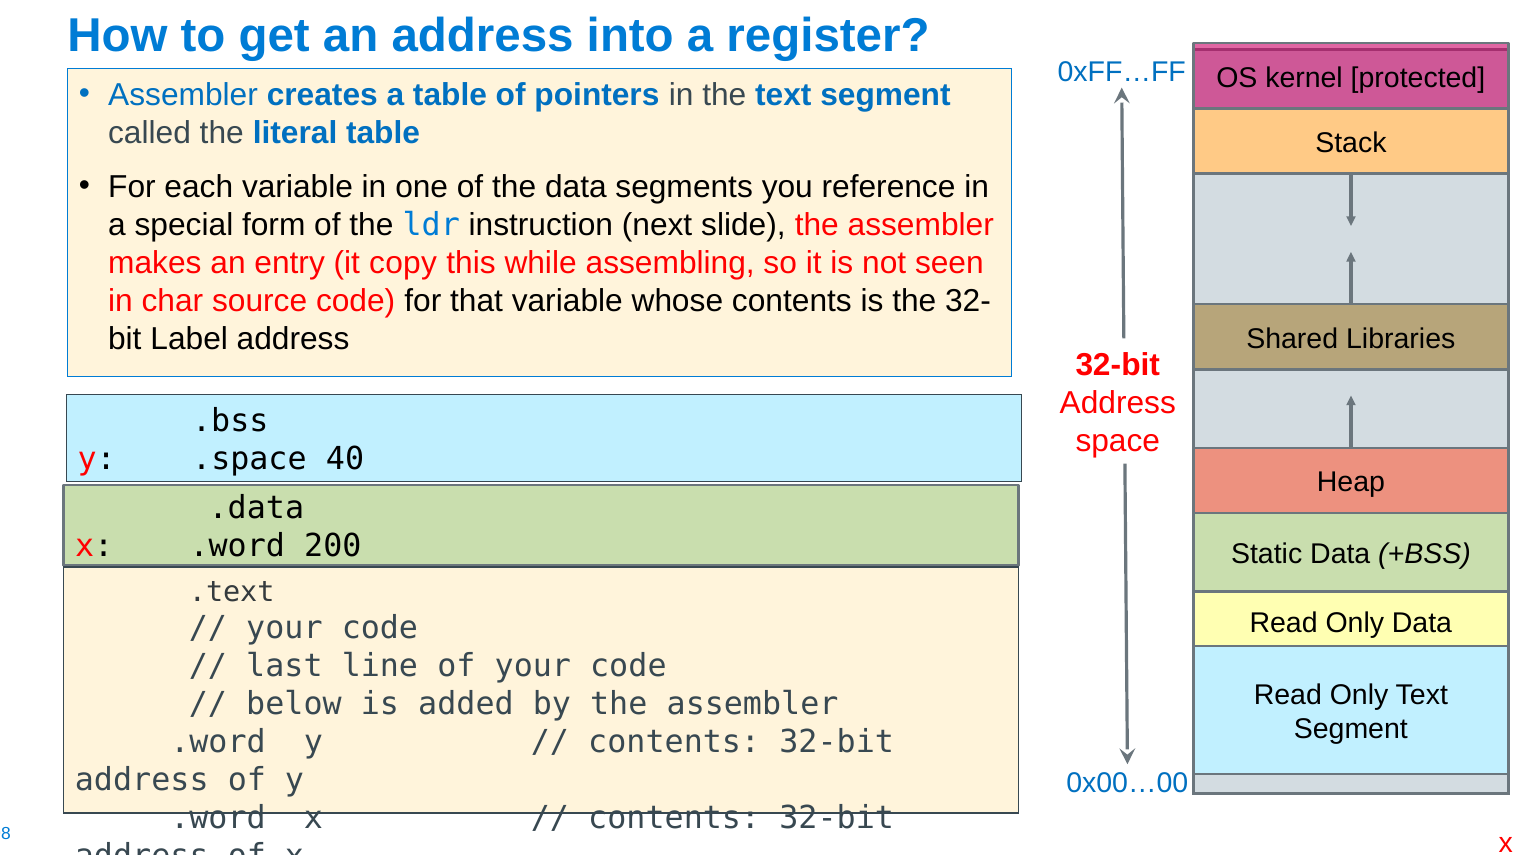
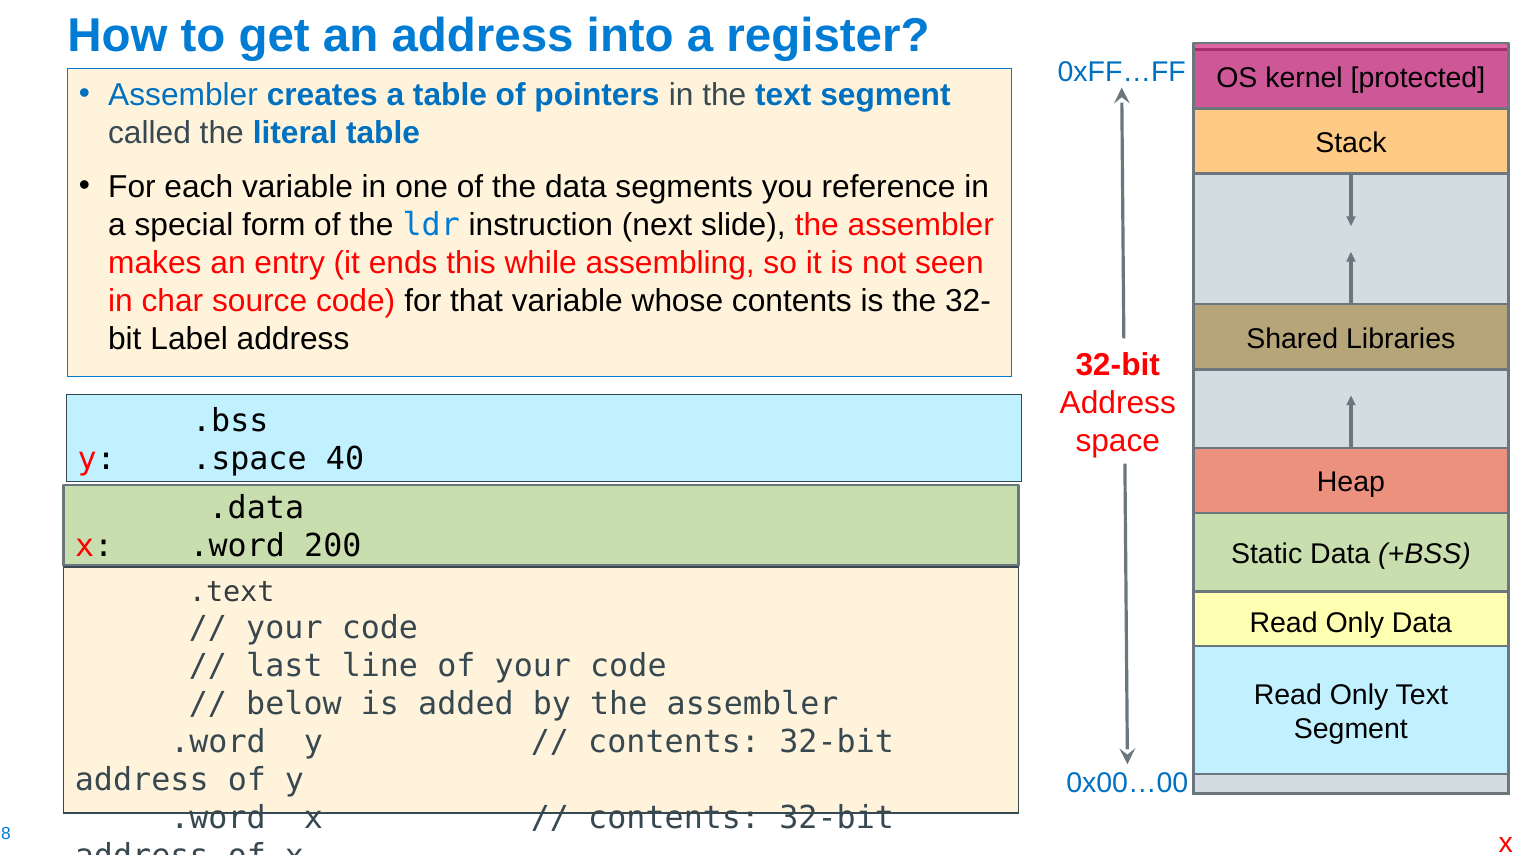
copy: copy -> ends (403, 263)
